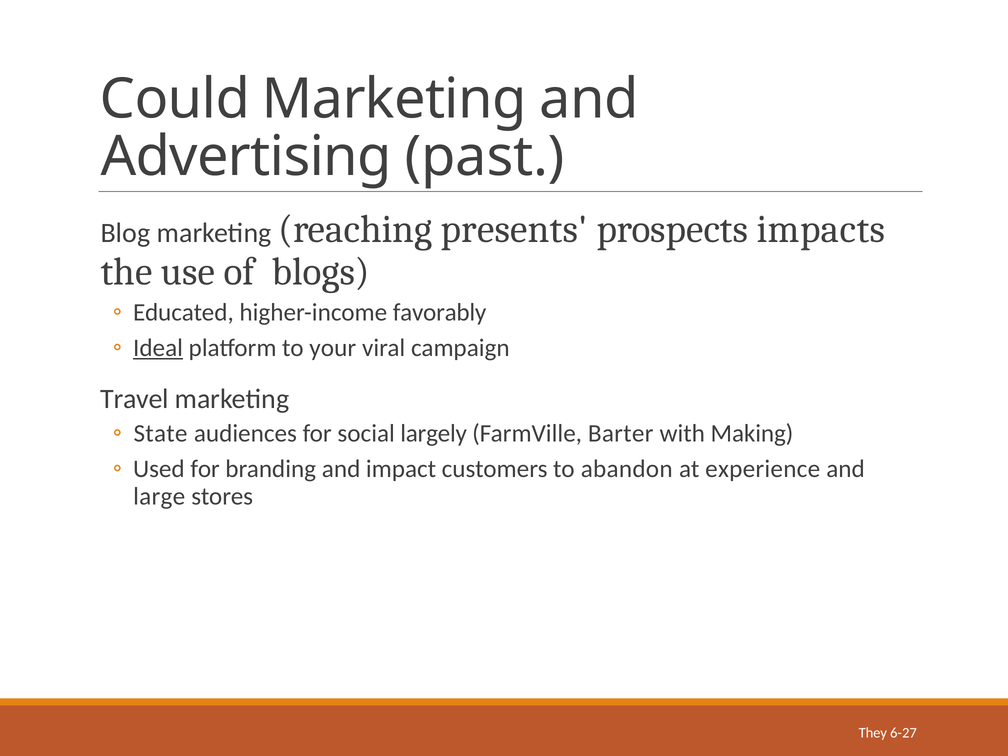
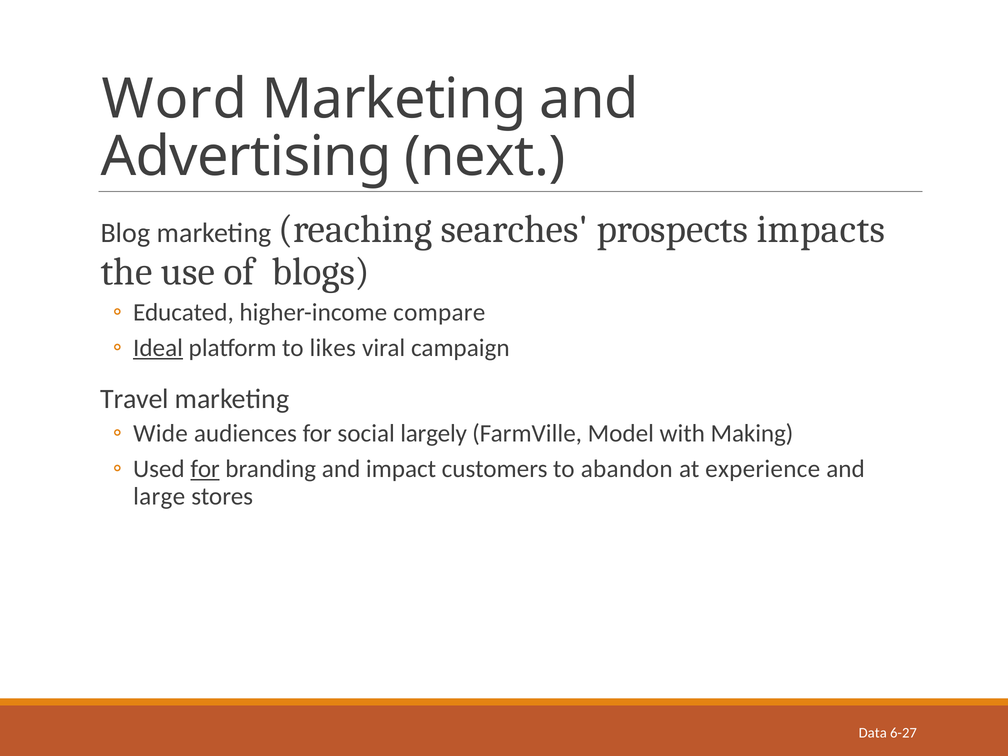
Could: Could -> Word (174, 100)
past: past -> next (485, 157)
presents: presents -> searches (514, 229)
favorably: favorably -> compare (439, 312)
your: your -> likes (333, 348)
State: State -> Wide (161, 433)
Barter: Barter -> Model (621, 433)
for underline: none -> present (205, 469)
They: They -> Data (873, 733)
